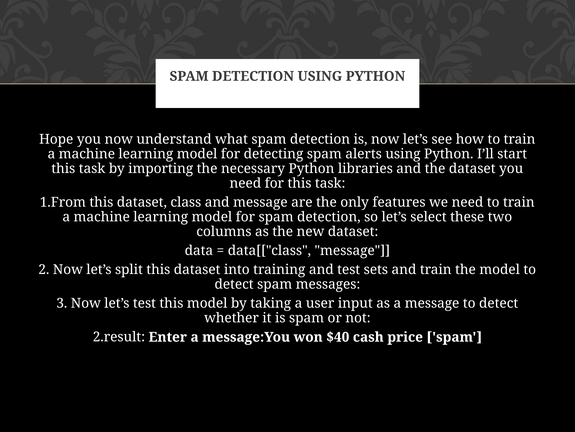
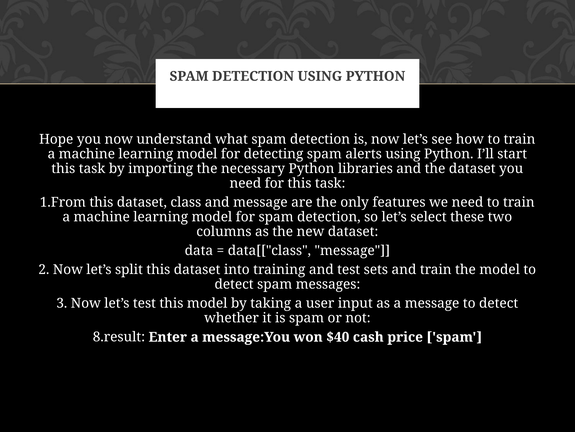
2.result: 2.result -> 8.result (119, 337)
